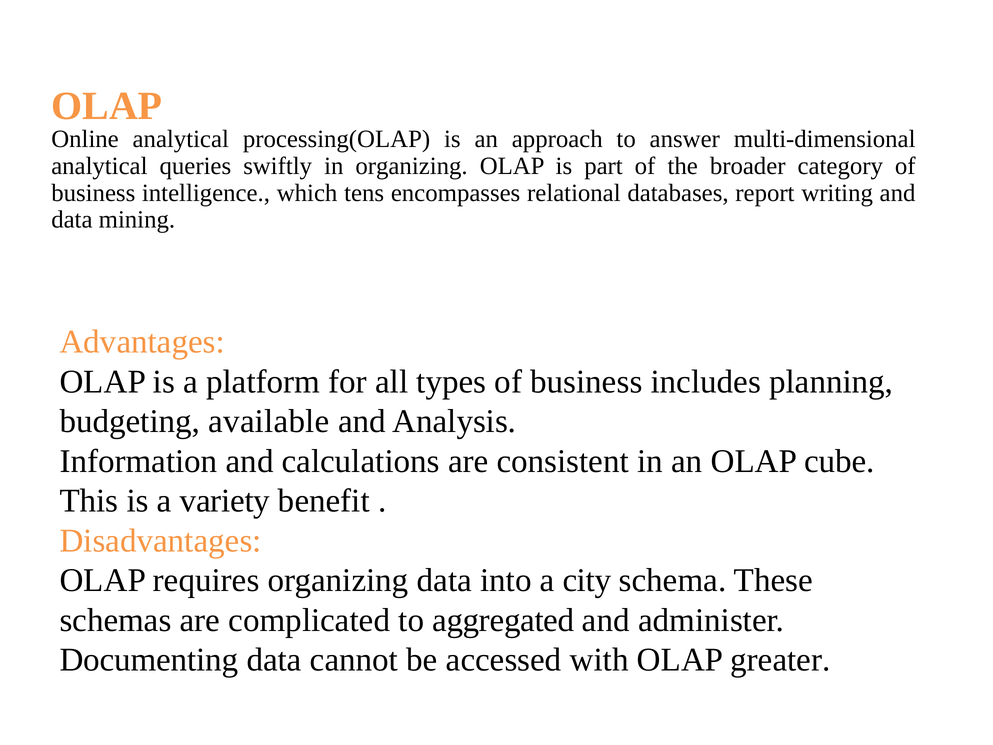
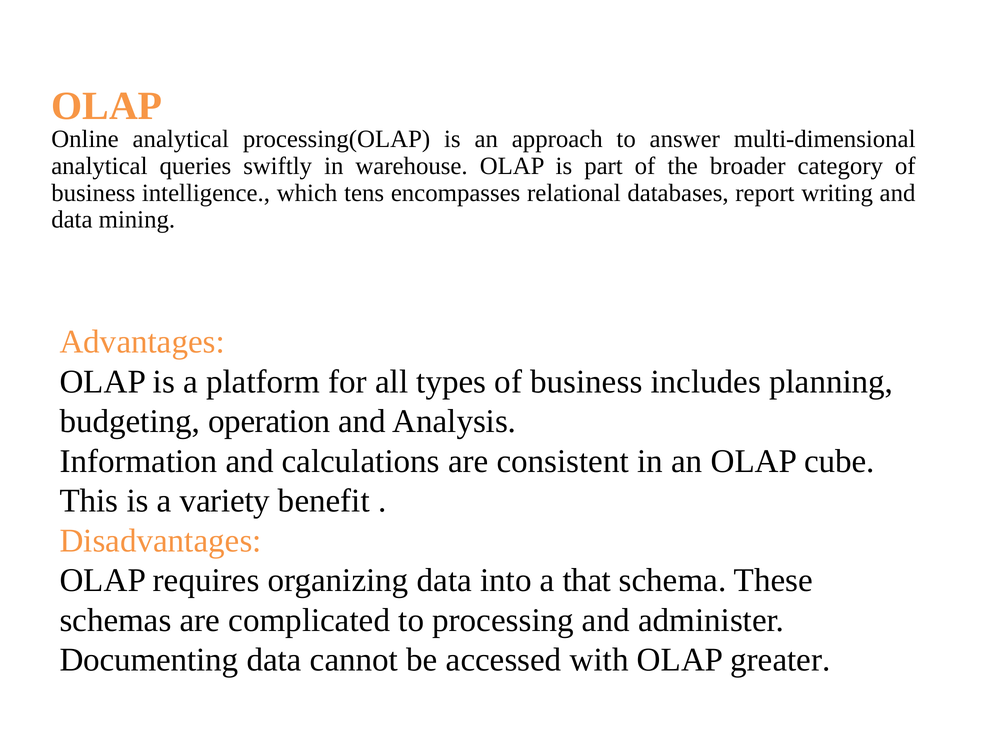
in organizing: organizing -> warehouse (412, 166)
available: available -> operation (269, 421)
city: city -> that (587, 580)
aggregated: aggregated -> processing (503, 620)
